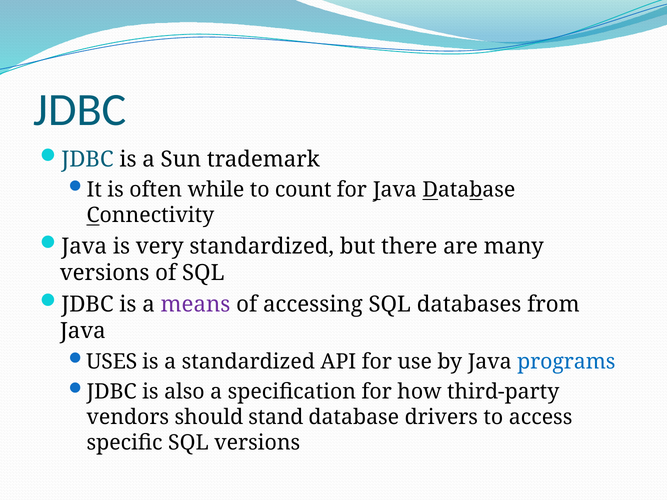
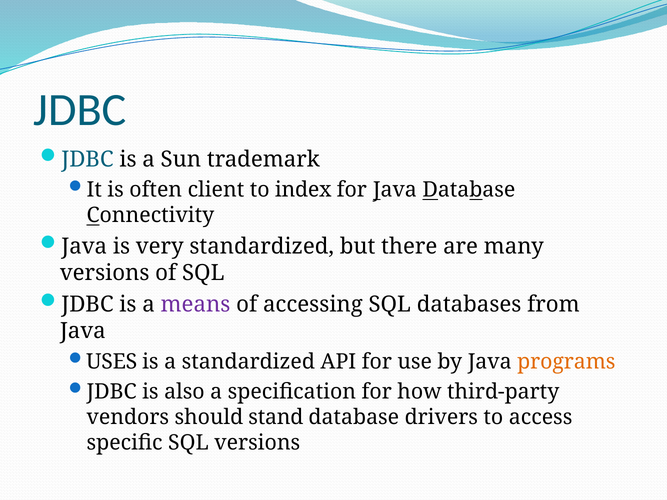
while: while -> client (216, 190)
count: count -> index (303, 190)
programs colour: blue -> orange (566, 362)
